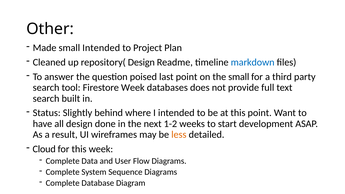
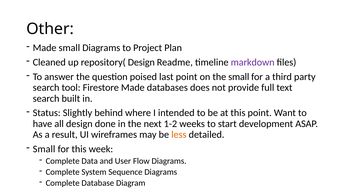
small Intended: Intended -> Diagrams (101, 48)
markdown colour: blue -> purple (253, 62)
Firestore Week: Week -> Made (133, 88)
Cloud: Cloud -> Small (44, 149)
